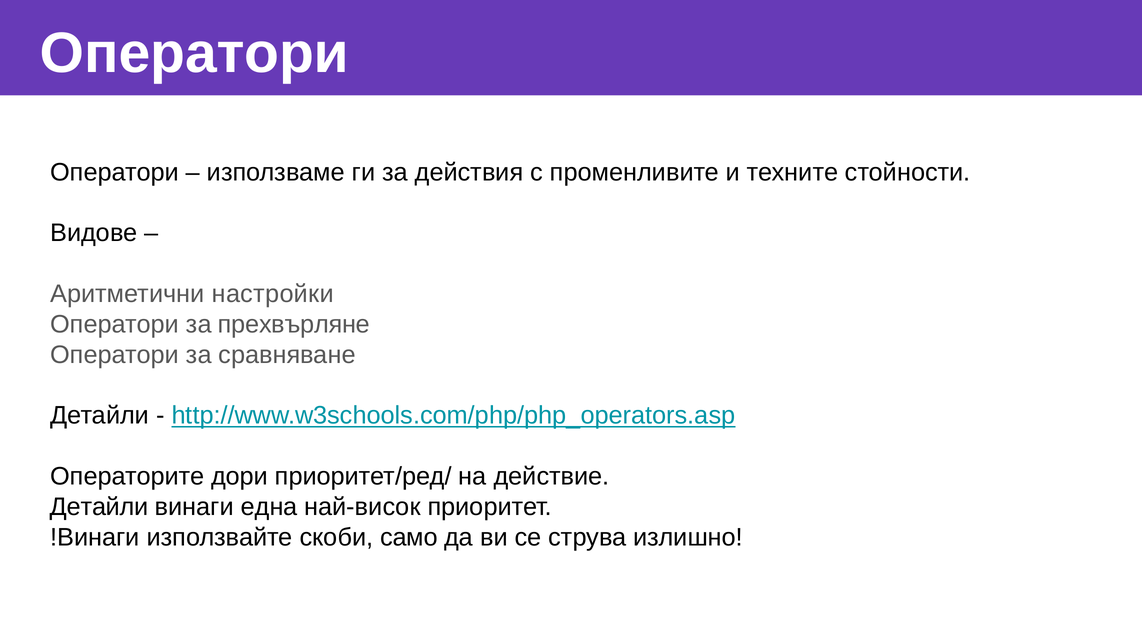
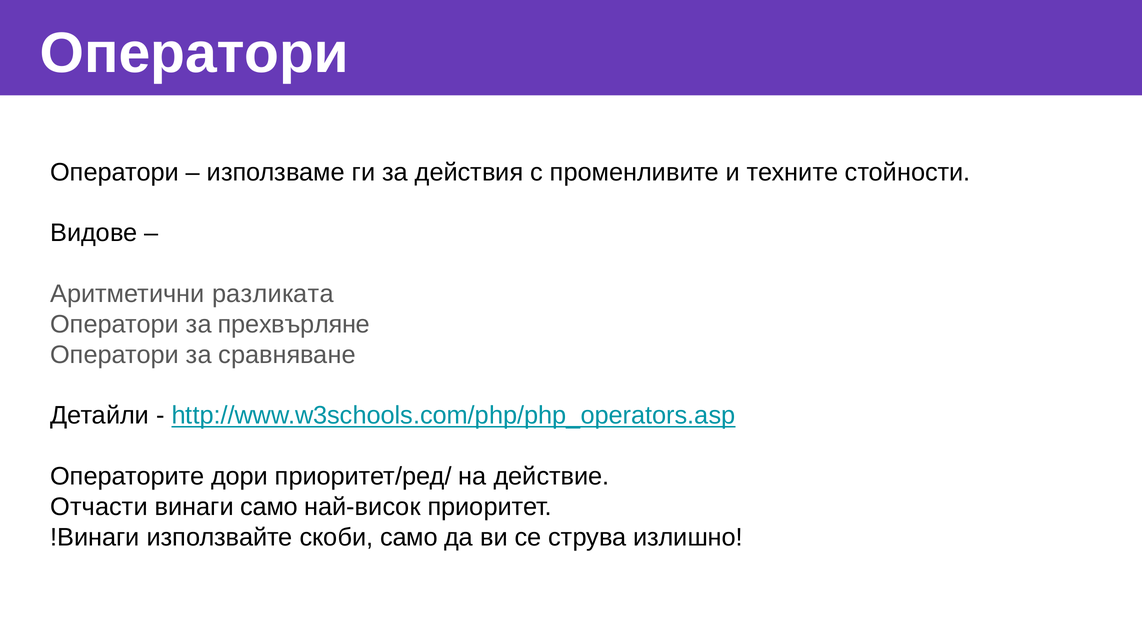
настройки: настройки -> разликата (273, 294)
Детайли: Детайли -> Отчасти (99, 507)
винаги една: една -> само (269, 507)
